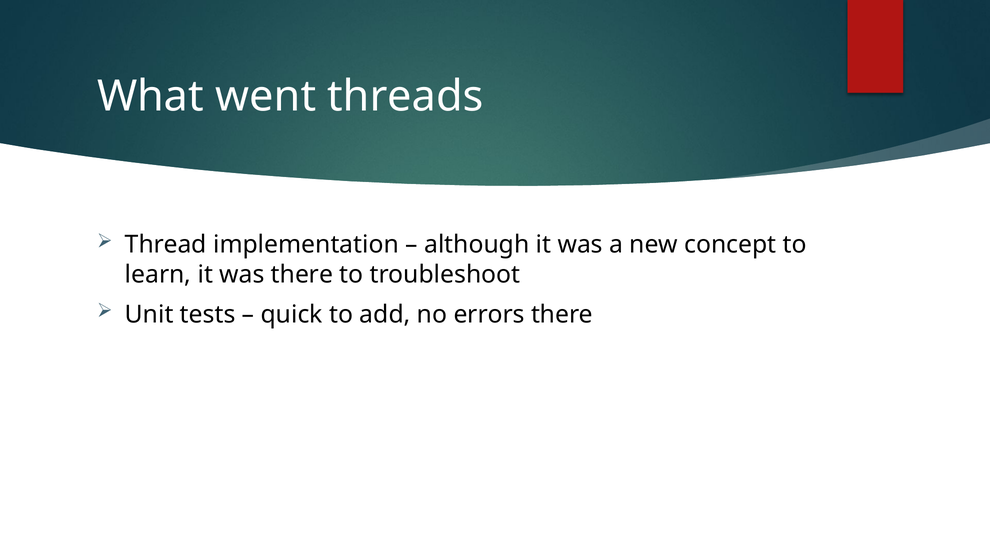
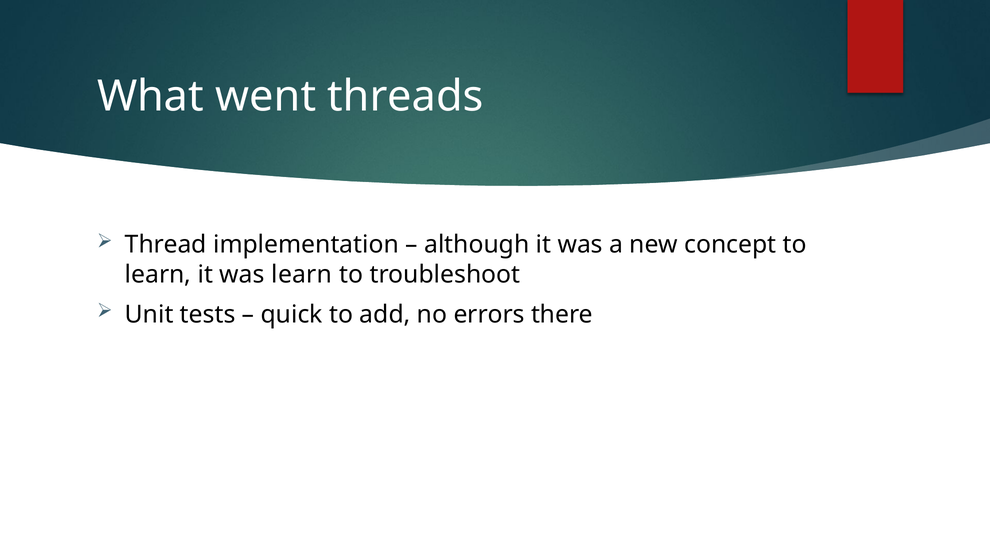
was there: there -> learn (302, 274)
